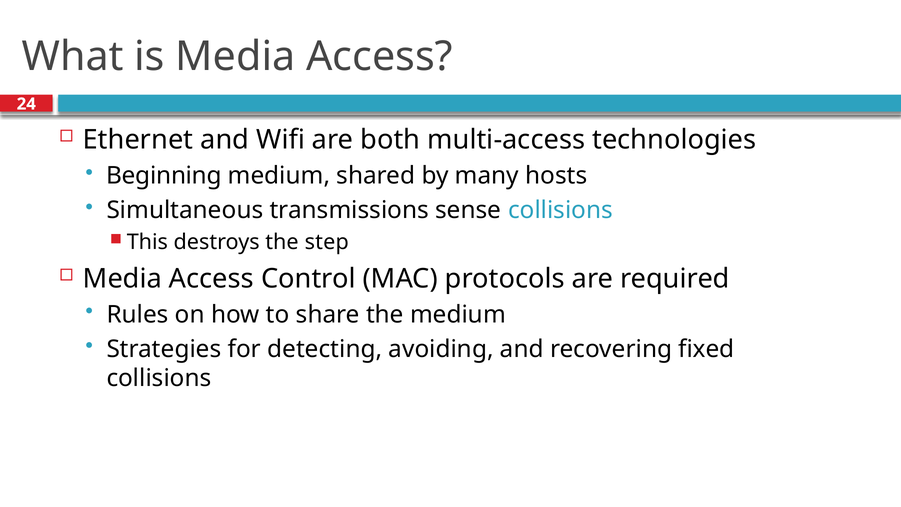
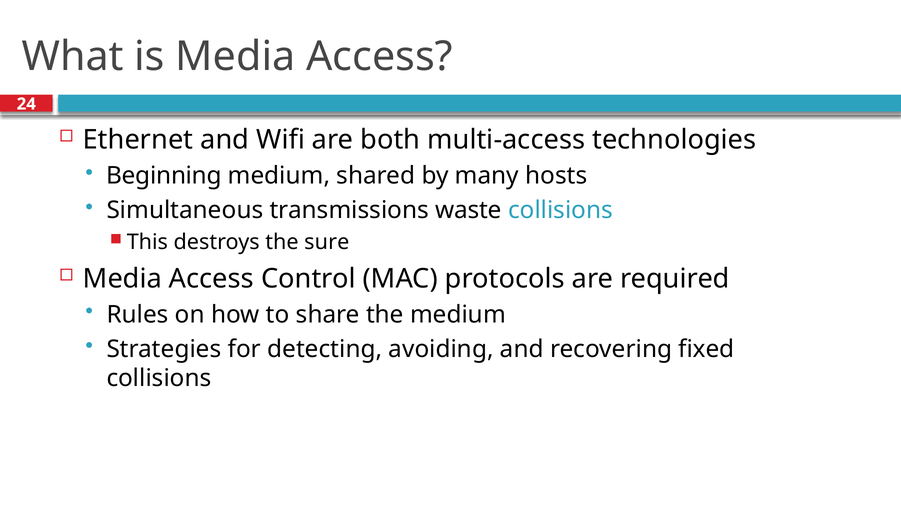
sense: sense -> waste (468, 210)
step: step -> sure (327, 242)
